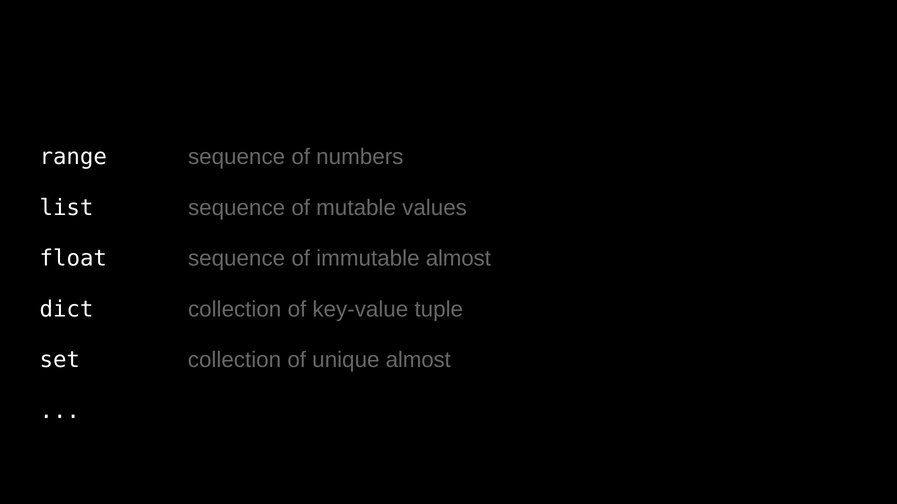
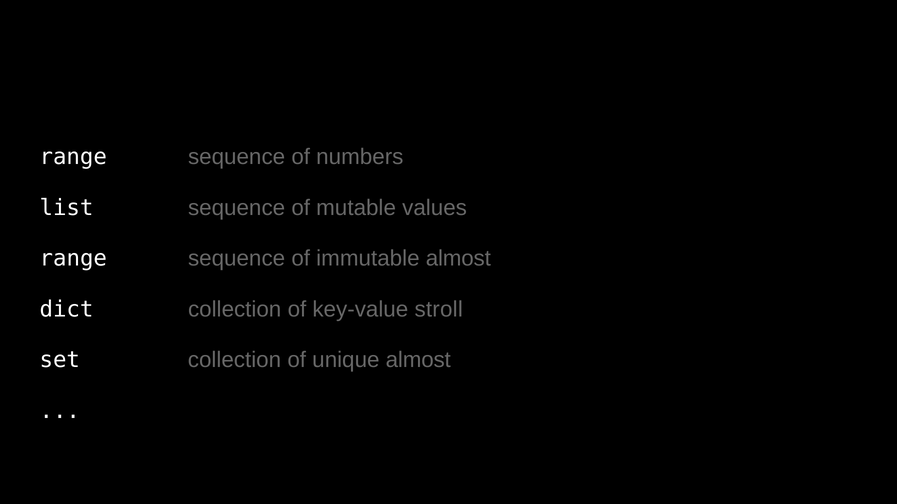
float: float -> range (73, 259)
tuple: tuple -> stroll (439, 310)
